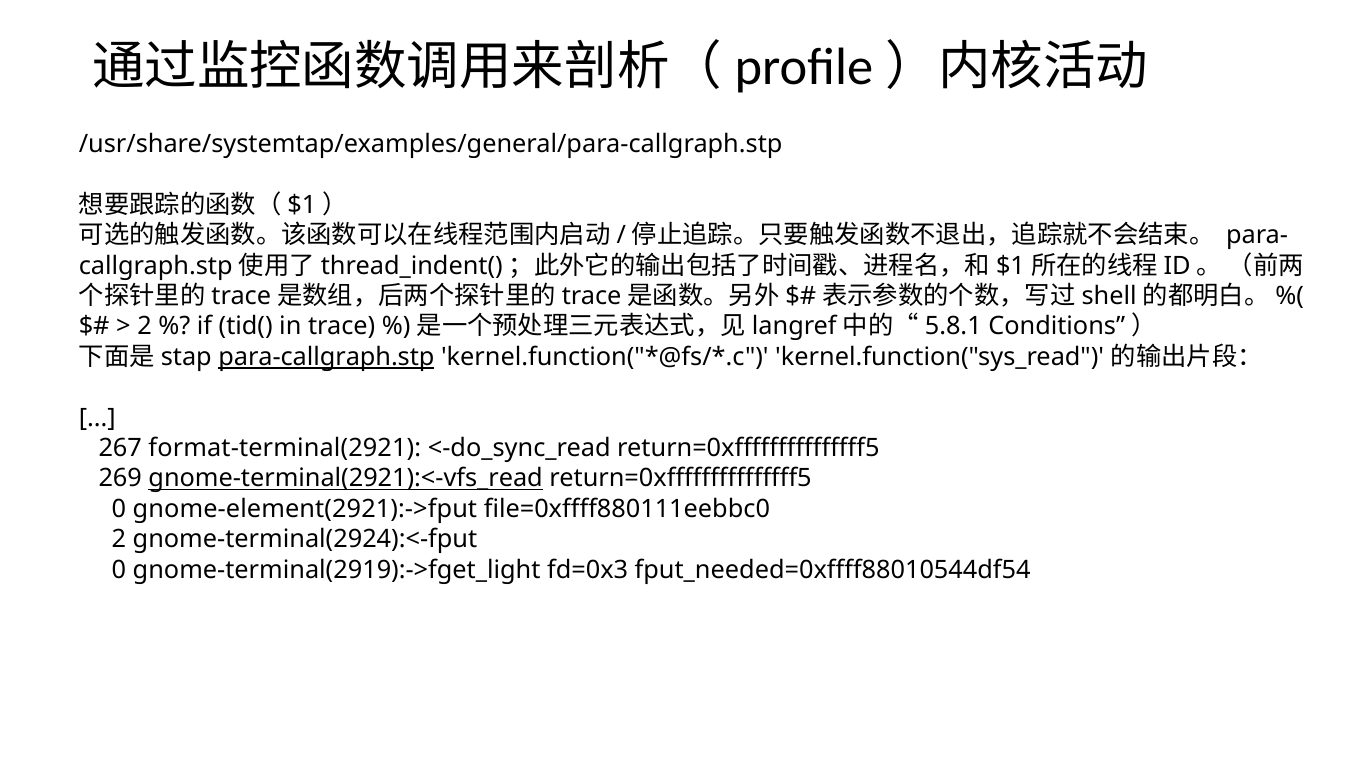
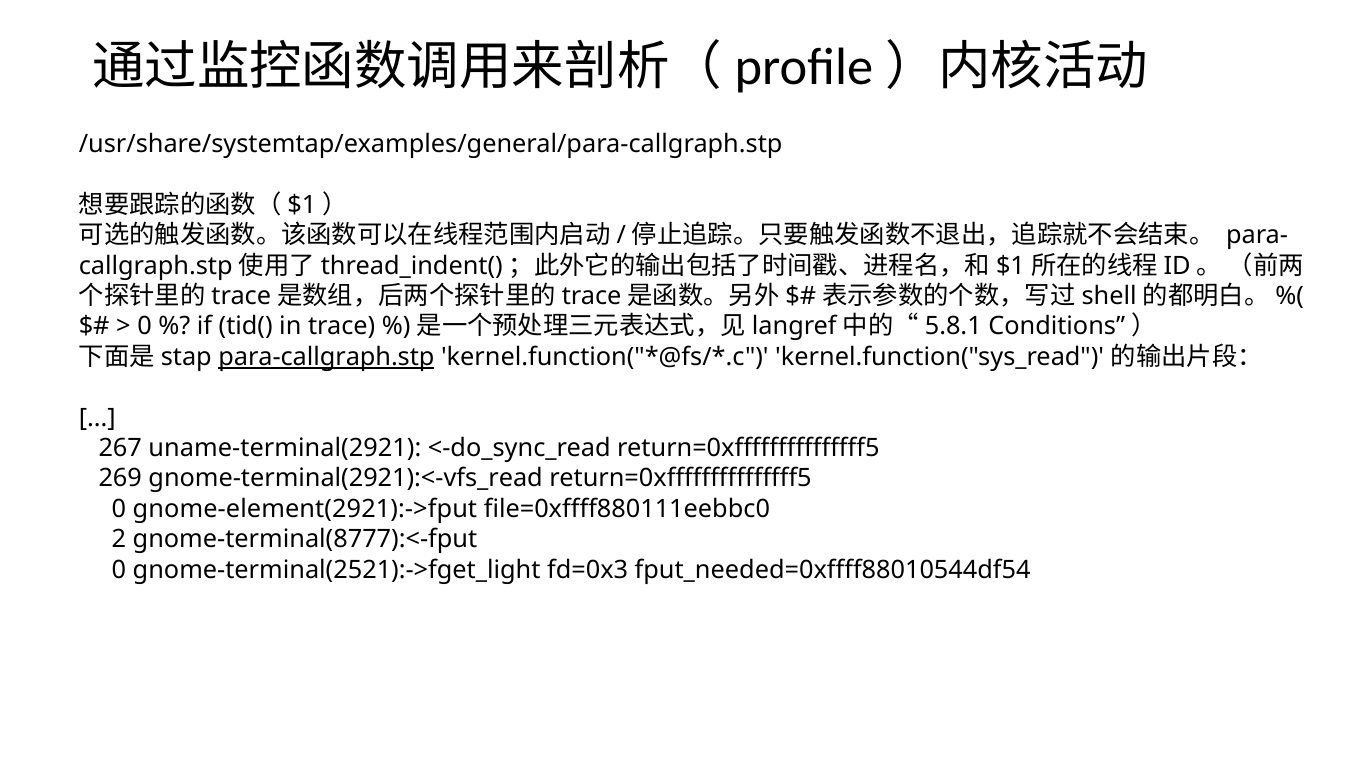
2: 2 -> 0 (145, 326)
format-terminal(2921: format-terminal(2921 -> uname-terminal(2921 (285, 448)
gnome-terminal(2921):<-vfs_read underline: present -> none (346, 478)
gnome-terminal(2924):<-fput: gnome-terminal(2924):<-fput -> gnome-terminal(8777):<-fput (305, 539)
gnome-terminal(2919):->fget_light: gnome-terminal(2919):->fget_light -> gnome-terminal(2521):->fget_light (337, 569)
